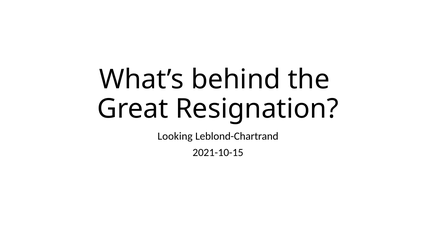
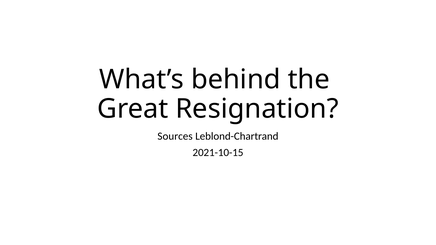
Looking: Looking -> Sources (175, 136)
